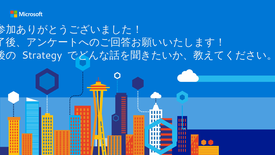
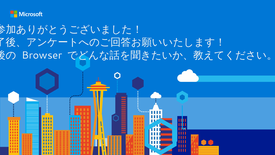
Strategy: Strategy -> Browser (42, 55)
